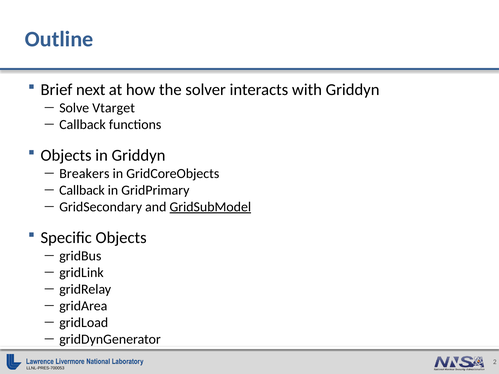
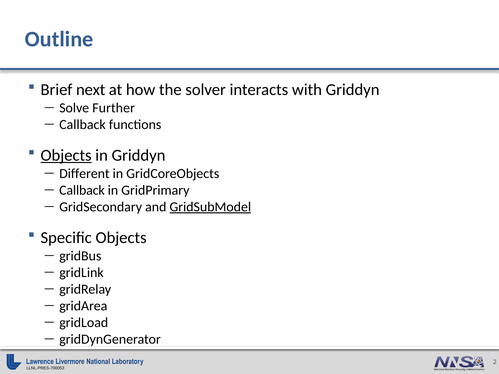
Vtarget: Vtarget -> Further (114, 108)
Objects underline: none -> present (66, 156)
Breakers: Breakers -> Different (84, 174)
